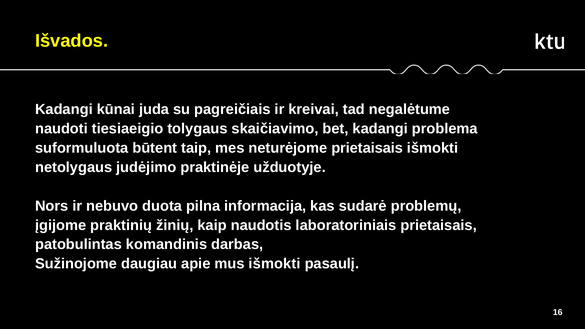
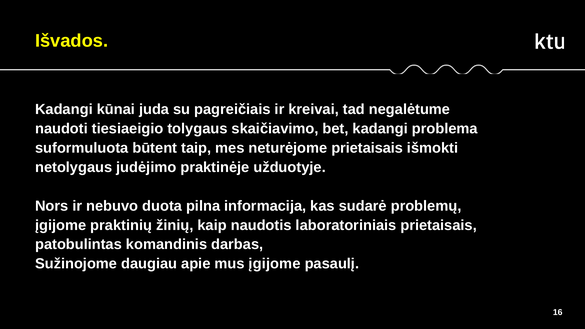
mus išmokti: išmokti -> įgijome (275, 264)
